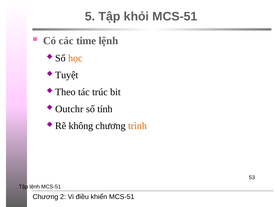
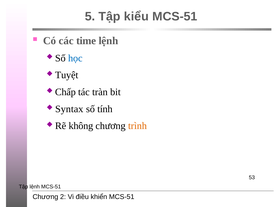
khỏi: khỏi -> kiểu (136, 16)
học colour: orange -> blue (75, 58)
Theo: Theo -> Chấp (65, 92)
trúc: trúc -> tràn (100, 92)
Outchr: Outchr -> Syntax (69, 109)
